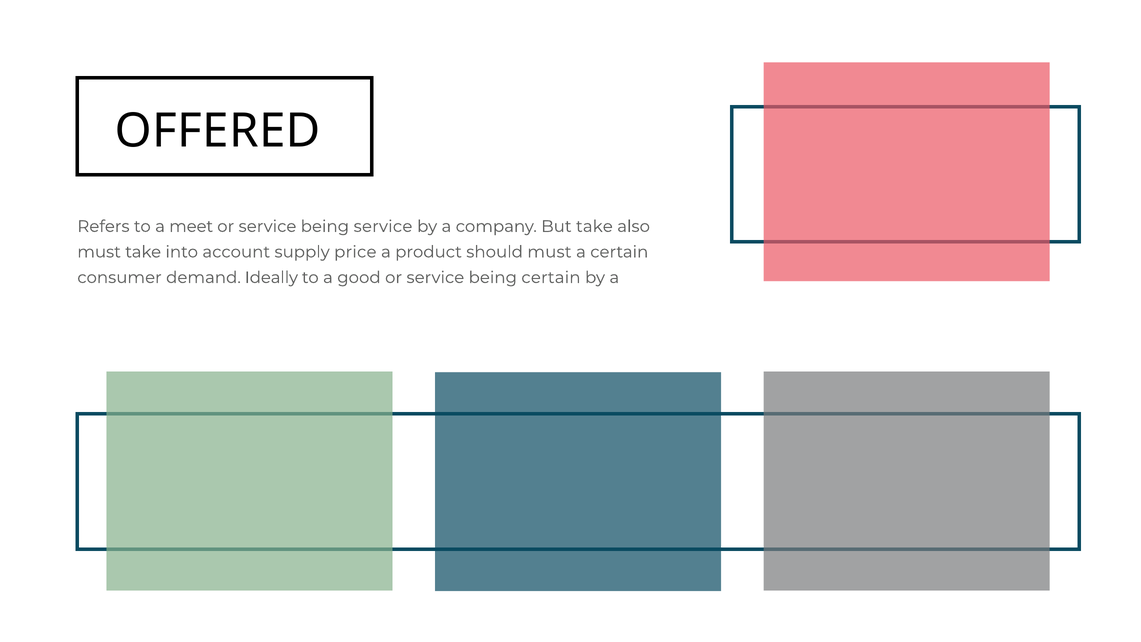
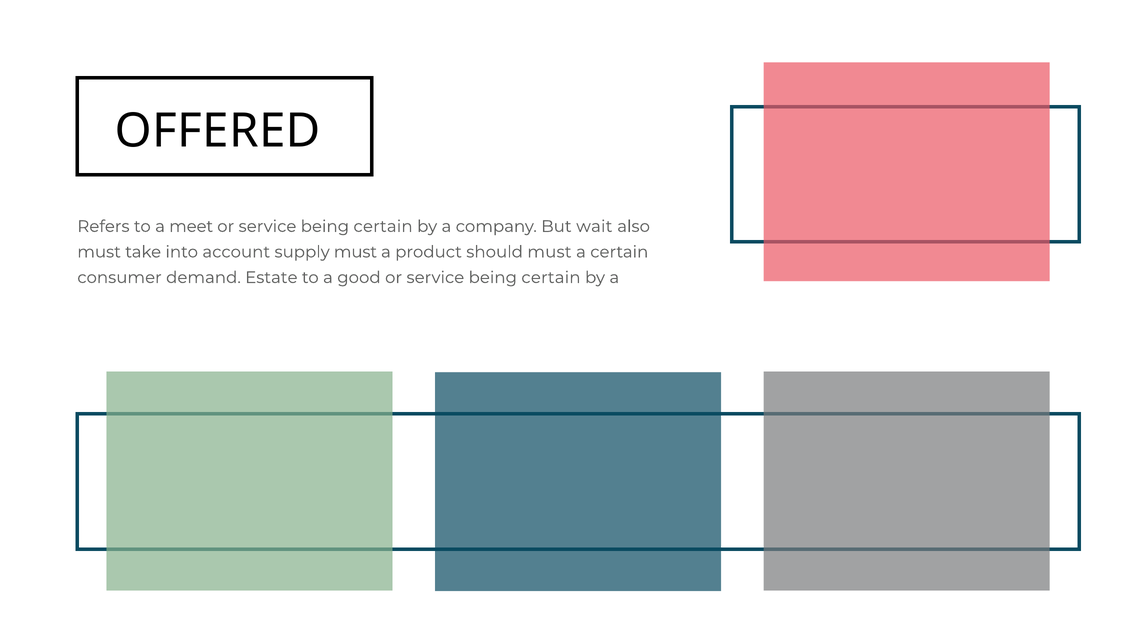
service: service -> certain (383, 226)
But take: take -> wait (594, 226)
supply price: price -> must (355, 252)
Ideally: Ideally -> Estate (271, 278)
